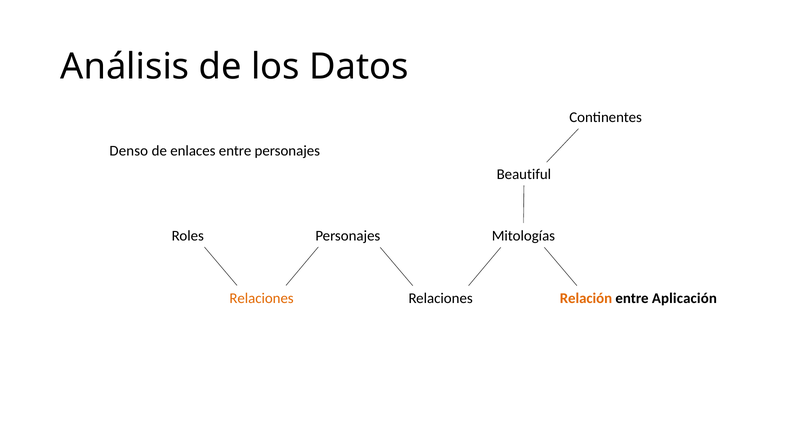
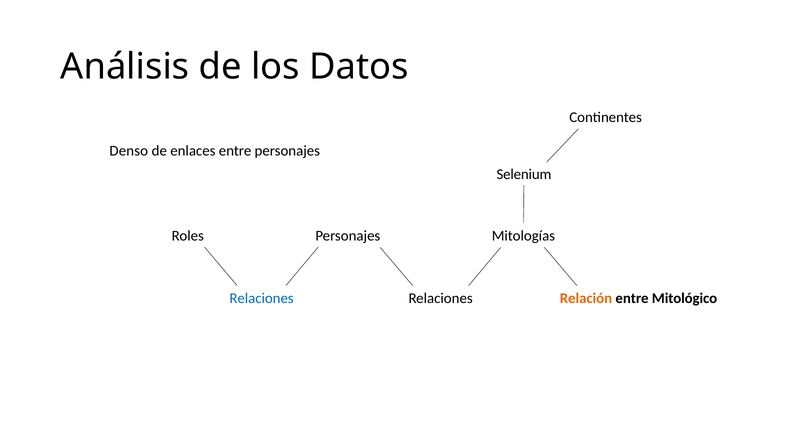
Beautiful: Beautiful -> Selenium (524, 175)
Relaciones colour: orange -> blue (262, 298)
Aplicación: Aplicación -> Mitológico (685, 299)
